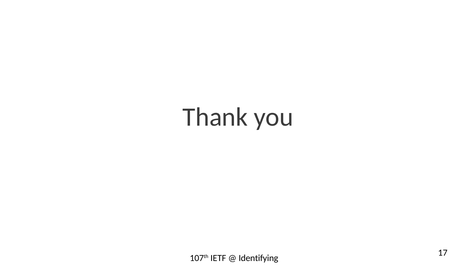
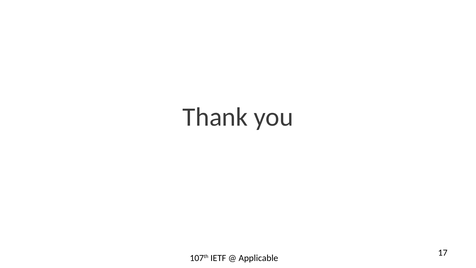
Identifying: Identifying -> Applicable (258, 258)
